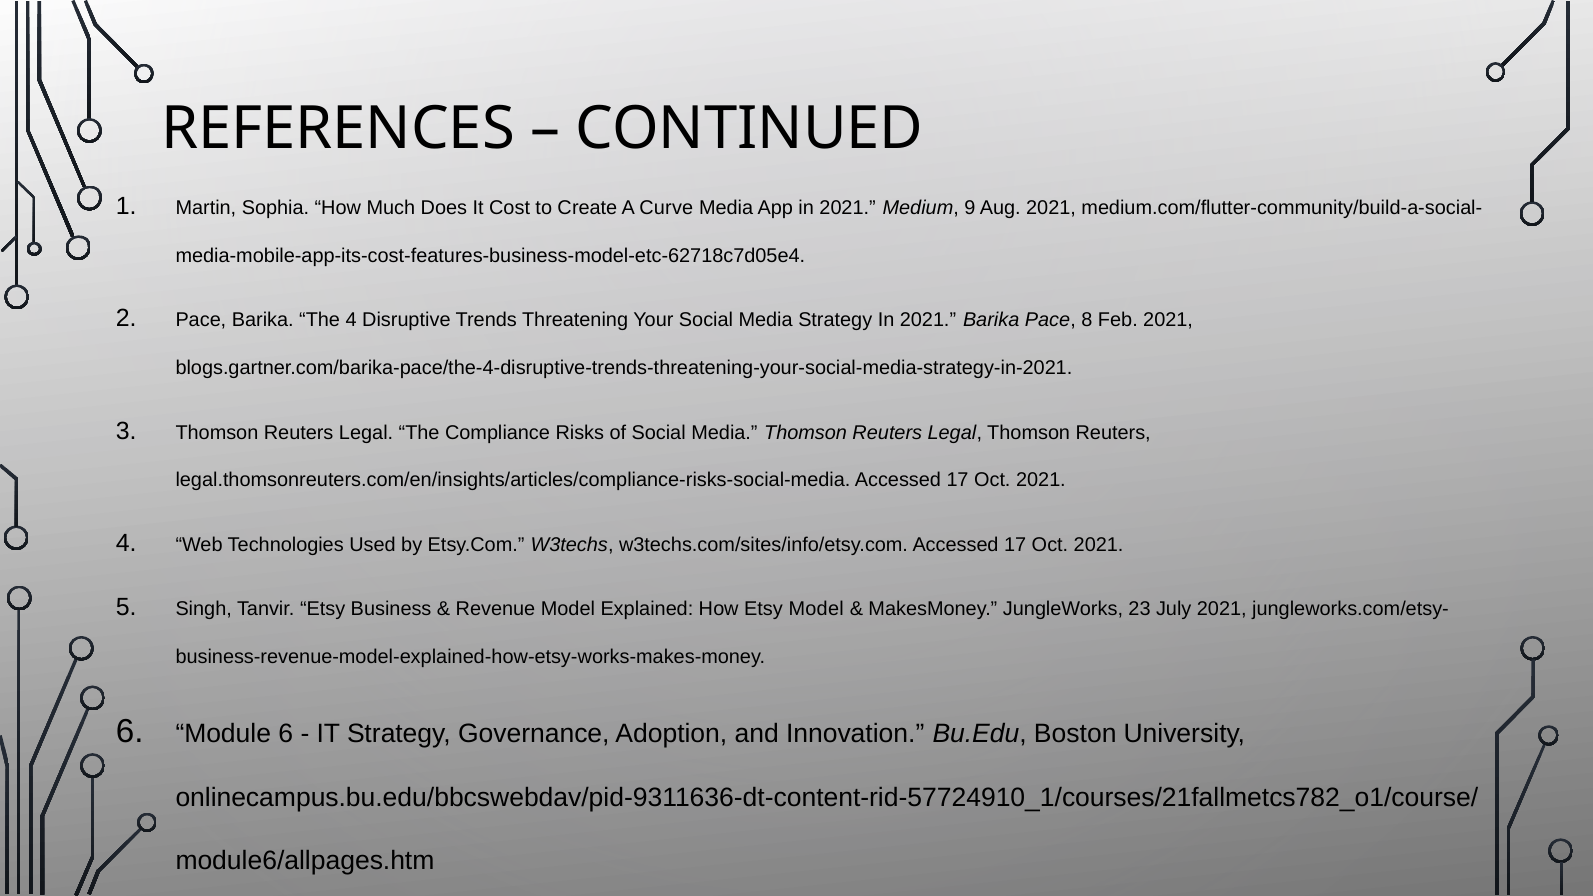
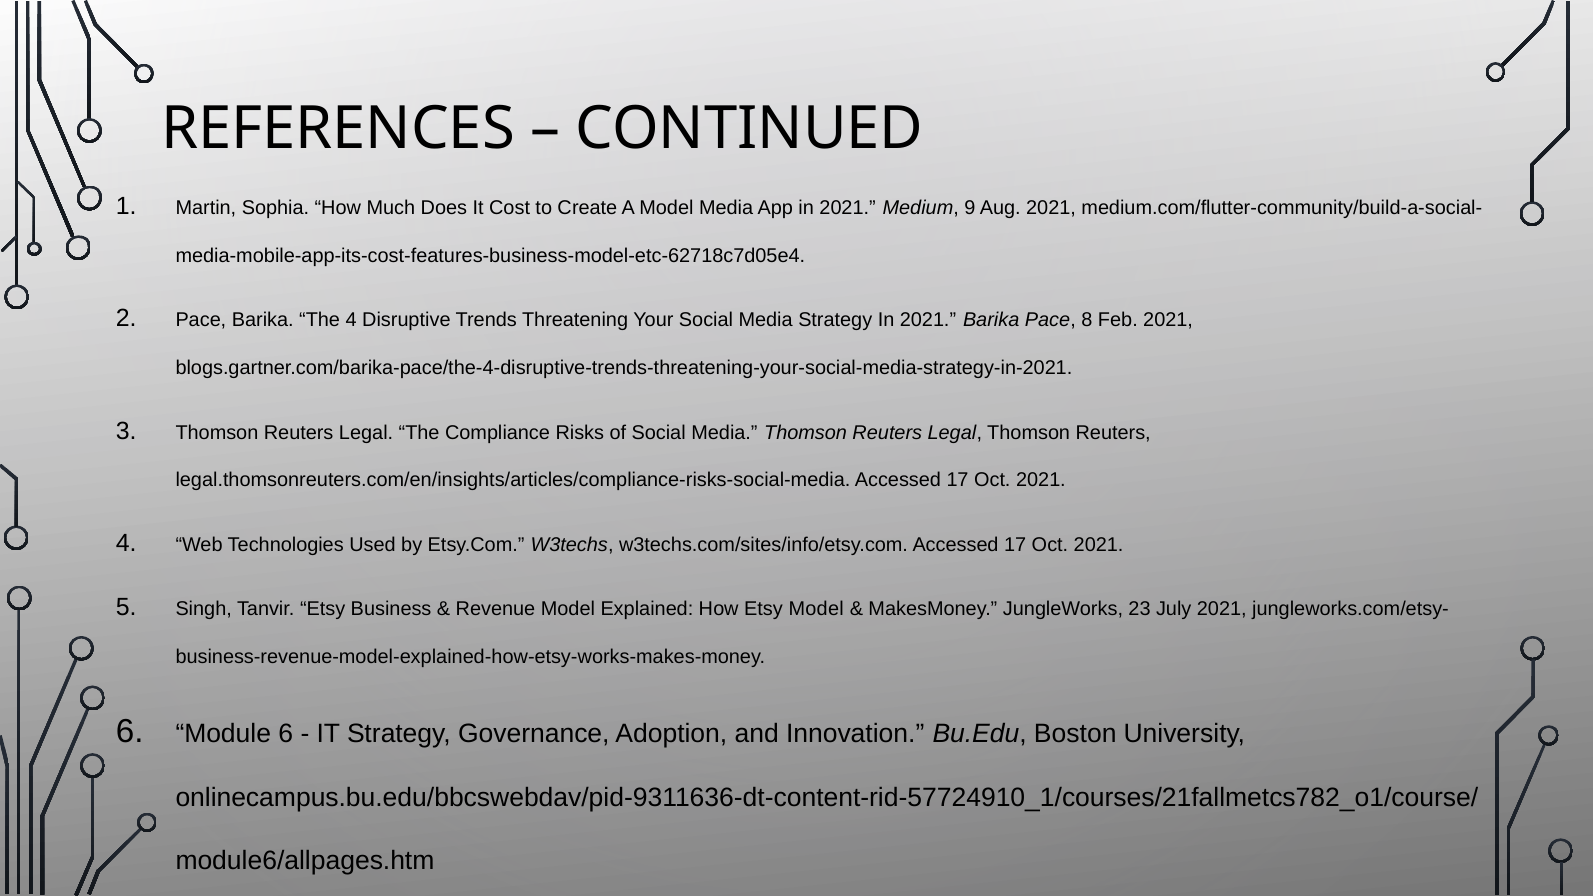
A Curve: Curve -> Model (666, 208)
